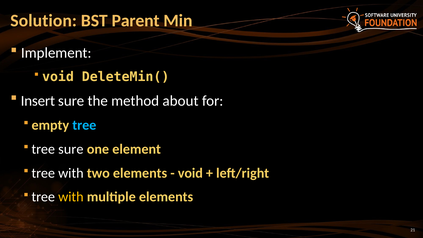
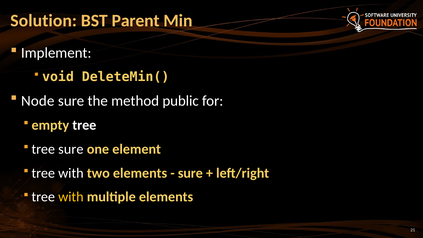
Insert: Insert -> Node (38, 101)
about: about -> public (181, 101)
tree colour: light blue -> white (84, 125)
void: void -> sure (190, 173)
